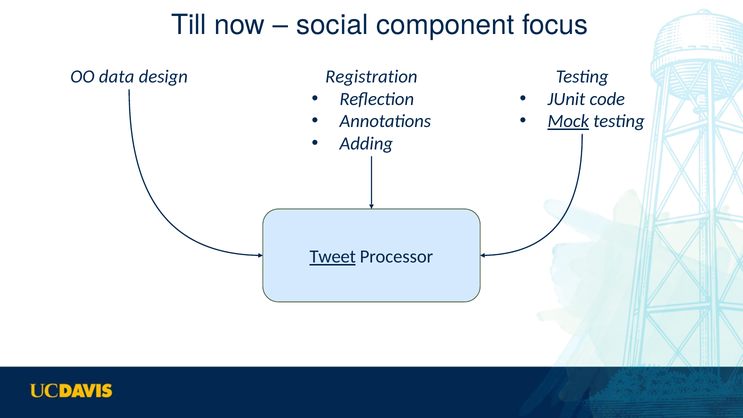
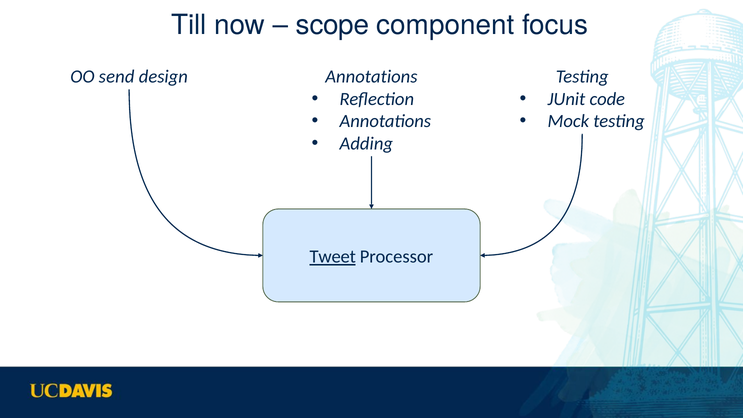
social: social -> scope (333, 25)
data: data -> send (117, 77)
design Registration: Registration -> Annotations (371, 77)
Mock underline: present -> none (568, 121)
